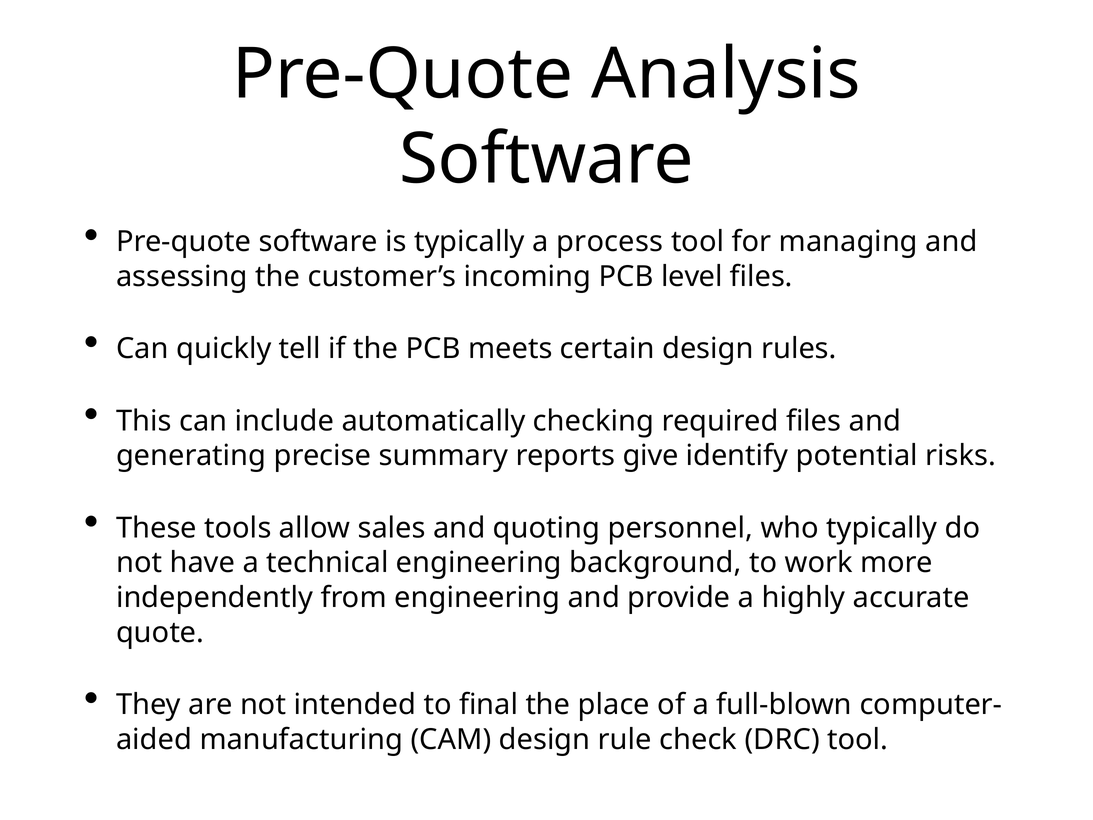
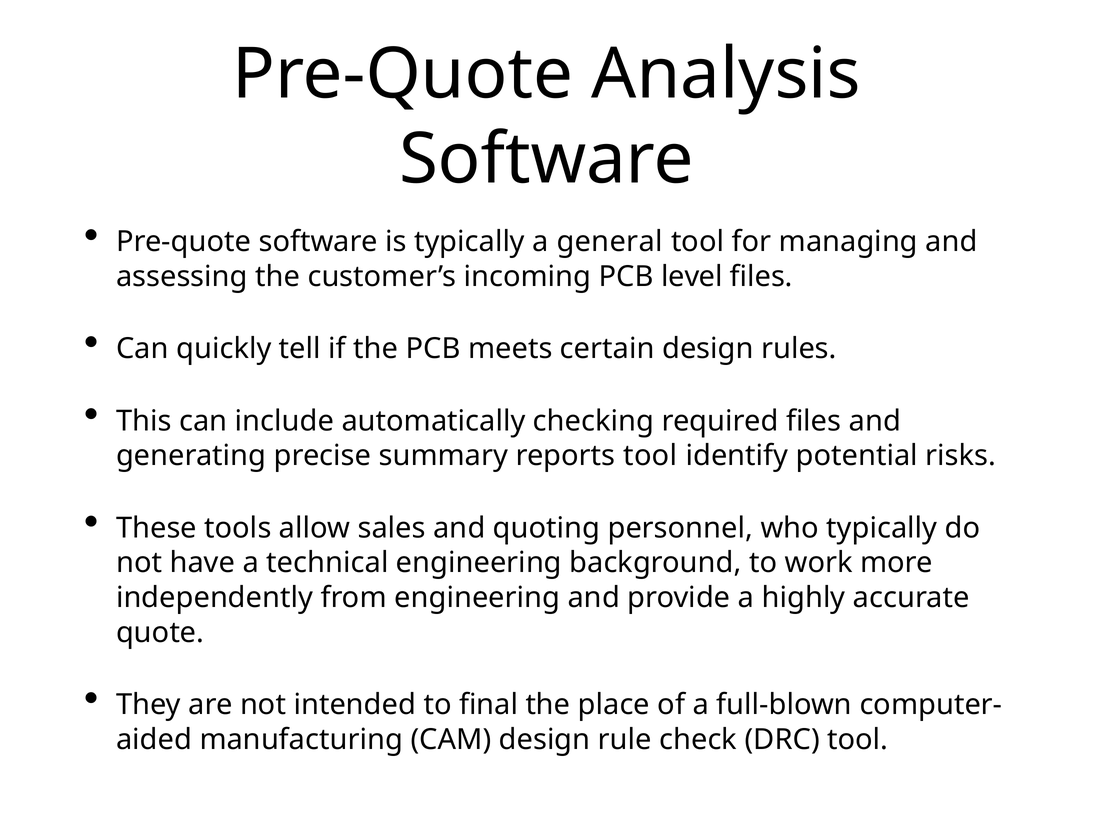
process: process -> general (610, 241)
reports give: give -> tool (650, 456)
